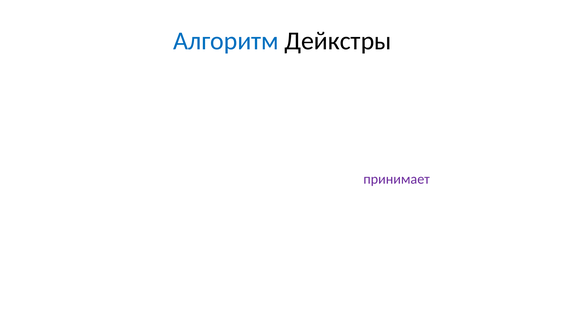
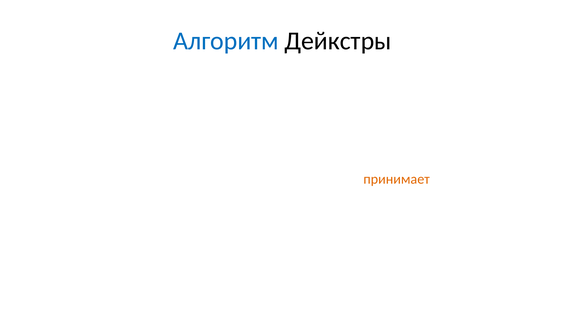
принимает colour: purple -> orange (397, 179)
